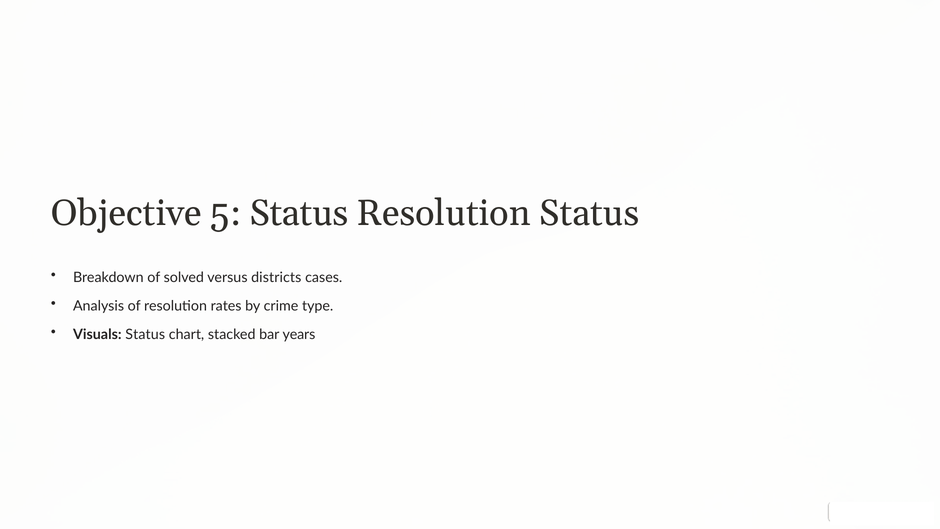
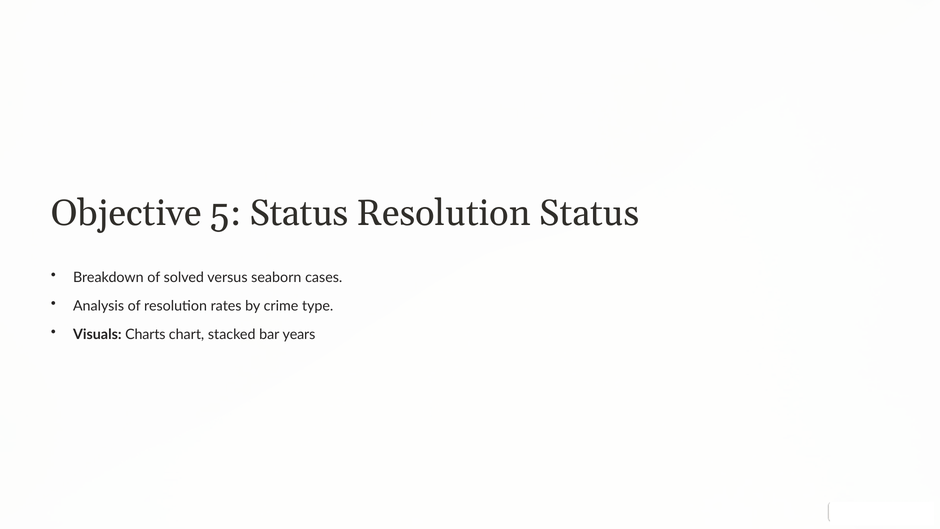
districts: districts -> seaborn (276, 277)
Visuals Status: Status -> Charts (145, 334)
